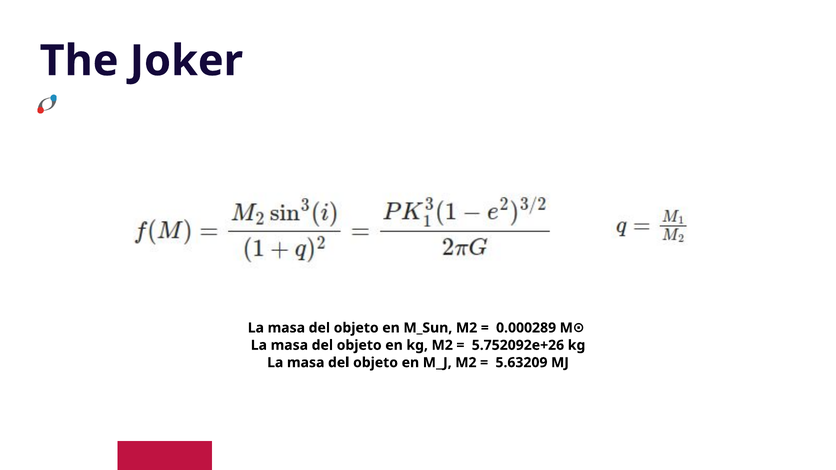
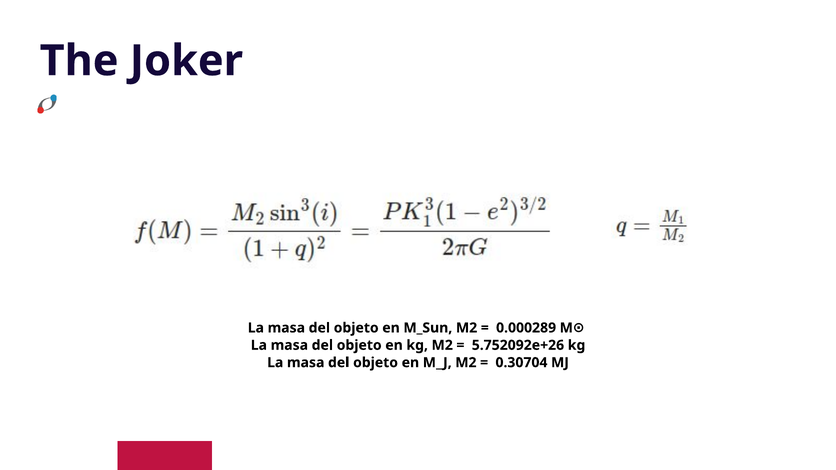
5.63209: 5.63209 -> 0.30704 (521, 363)
